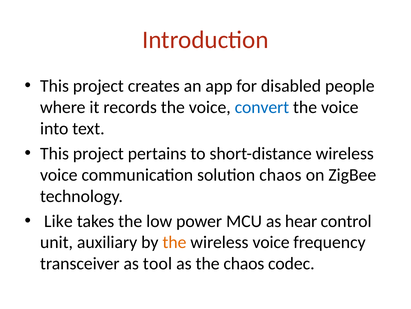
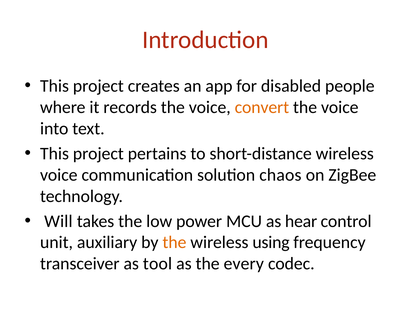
convert colour: blue -> orange (262, 107)
Like: Like -> Will (58, 221)
voice: voice -> using (271, 242)
the chaos: chaos -> every (244, 263)
